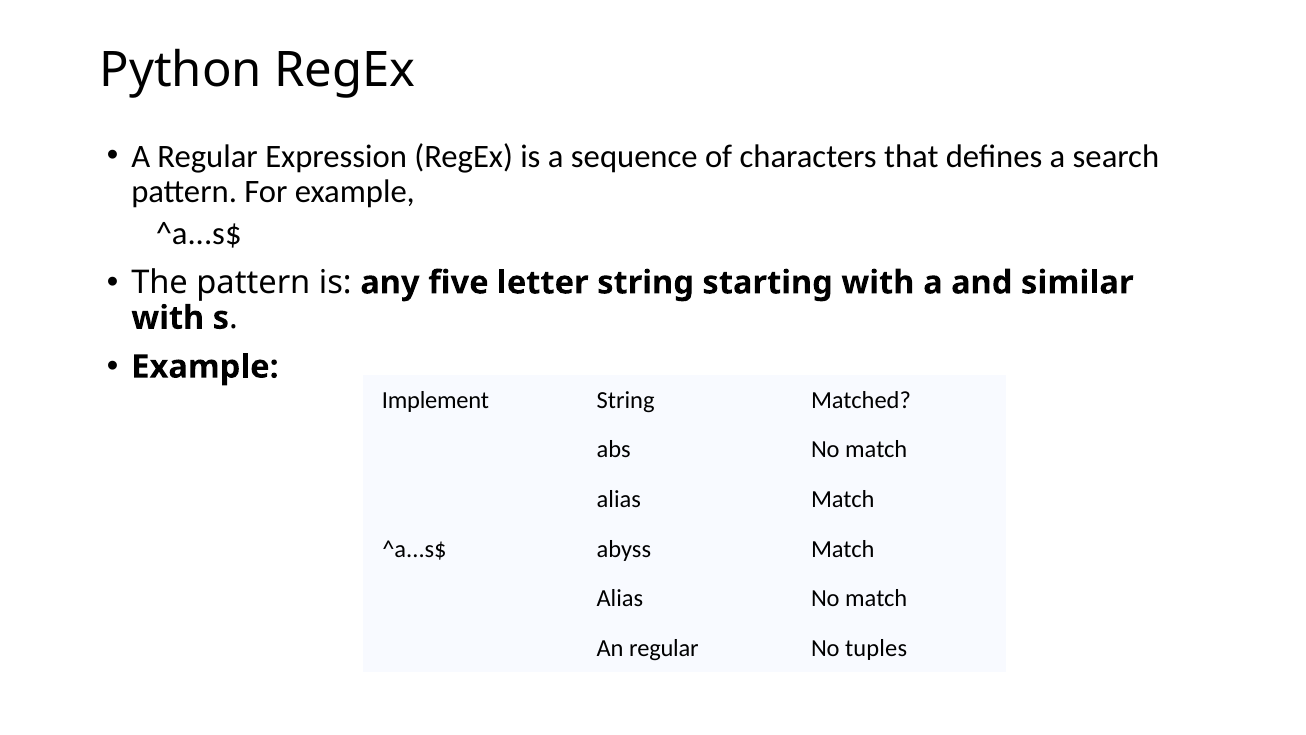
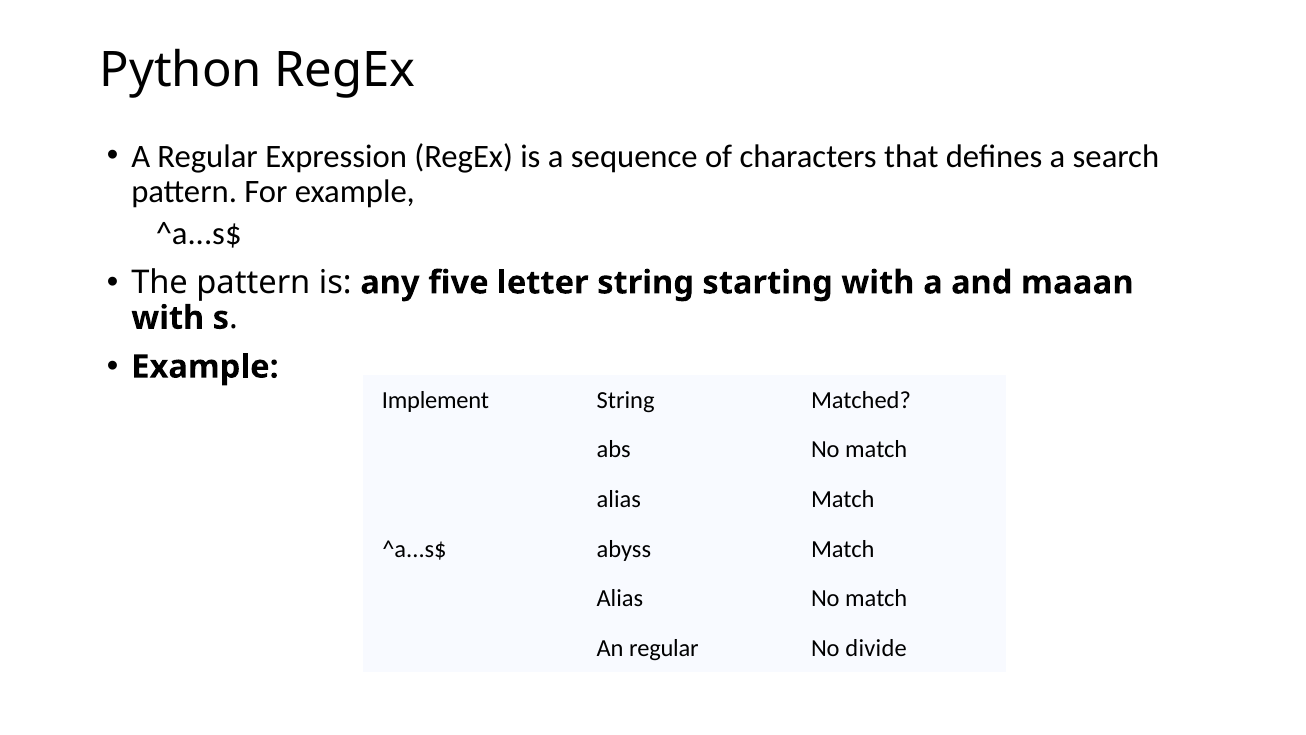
similar: similar -> maaan (1077, 283)
tuples: tuples -> divide (876, 648)
